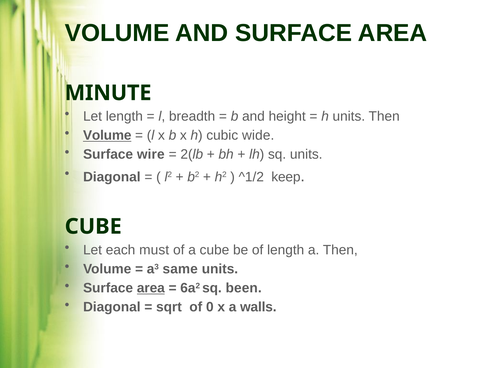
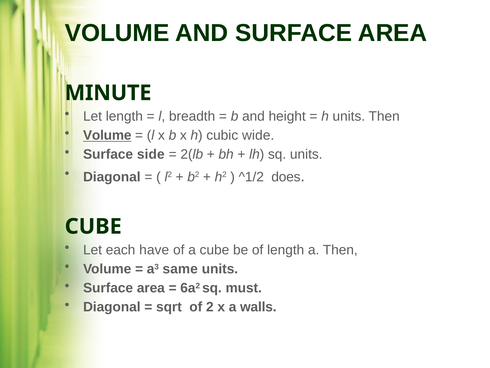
wire: wire -> side (151, 154)
keep: keep -> does (286, 177)
must: must -> have (154, 250)
area underline: present -> none (151, 288)
been: been -> must (244, 288)
0: 0 -> 2 (210, 307)
